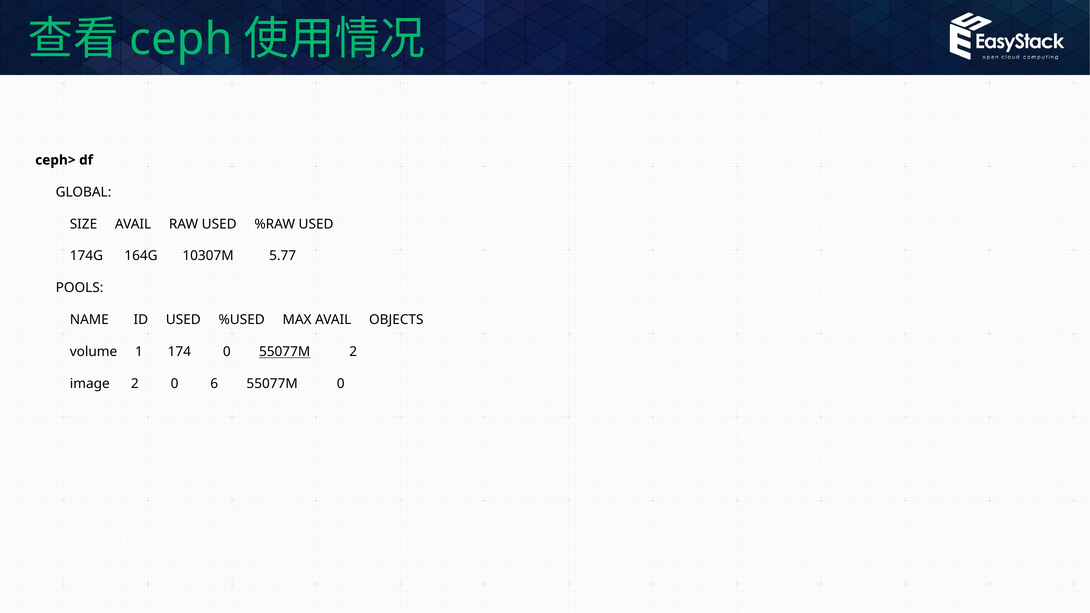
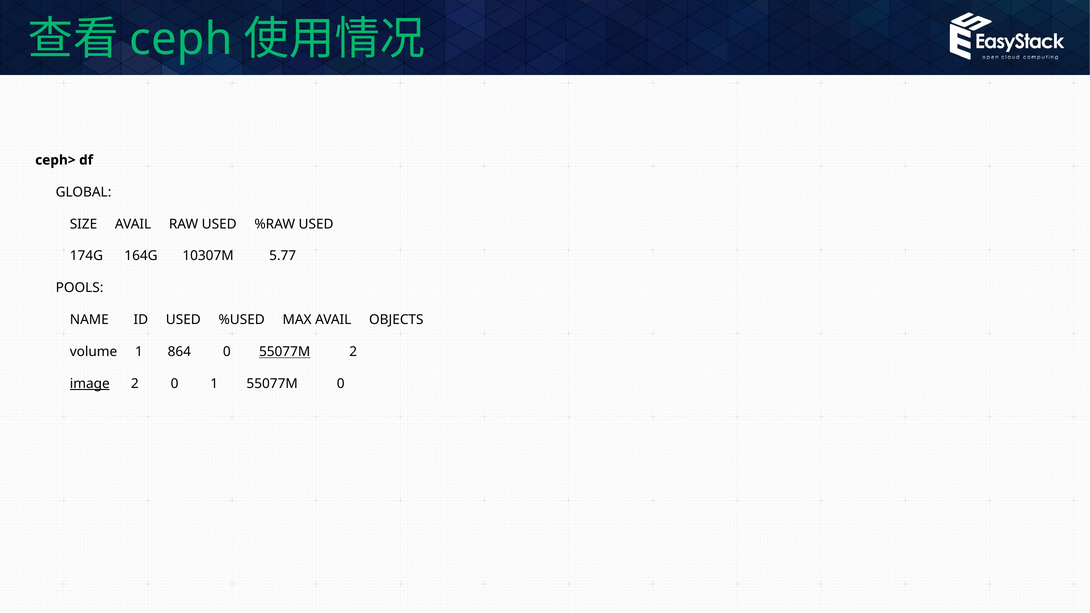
174: 174 -> 864 (179, 352)
image underline: none -> present (90, 384)
0 6: 6 -> 1 (214, 384)
